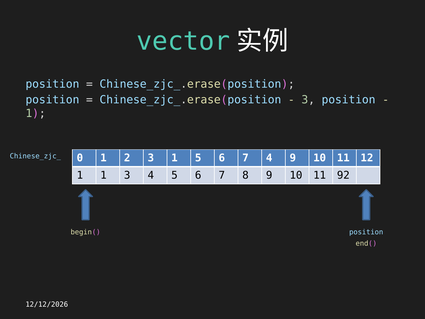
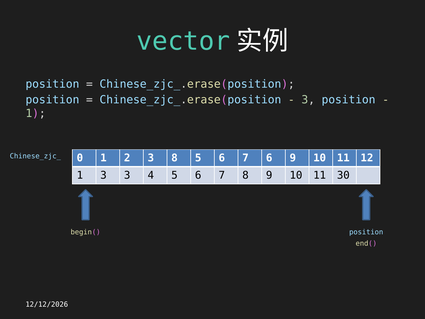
3 1: 1 -> 8 (175, 158)
7 4: 4 -> 6 (269, 158)
1 1: 1 -> 3 (104, 175)
92: 92 -> 30 (343, 175)
